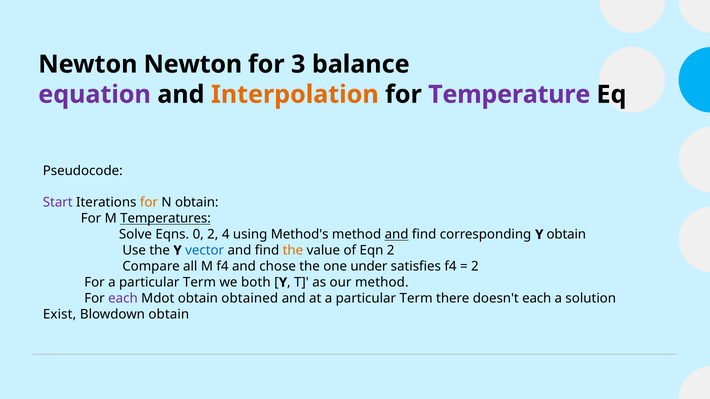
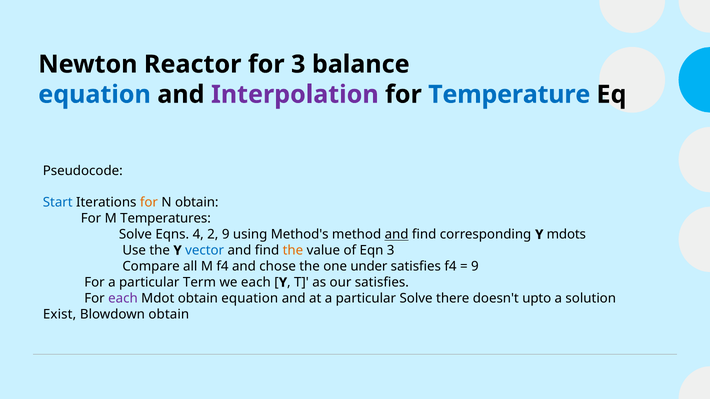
Newton Newton: Newton -> Reactor (193, 64)
equation colour: purple -> blue (95, 95)
Interpolation colour: orange -> purple (295, 95)
Temperature colour: purple -> blue (509, 95)
Start colour: purple -> blue (58, 203)
Temperatures underline: present -> none (166, 219)
0: 0 -> 4 (198, 235)
2 4: 4 -> 9 (226, 235)
Y obtain: obtain -> mdots (566, 235)
Eqn 2: 2 -> 3 (391, 251)
2: 2 -> 9 (475, 267)
we both: both -> each (256, 283)
our method: method -> satisfies (382, 283)
obtain obtained: obtained -> equation (250, 299)
at a particular Term: Term -> Solve (416, 299)
doesn't each: each -> upto (537, 299)
